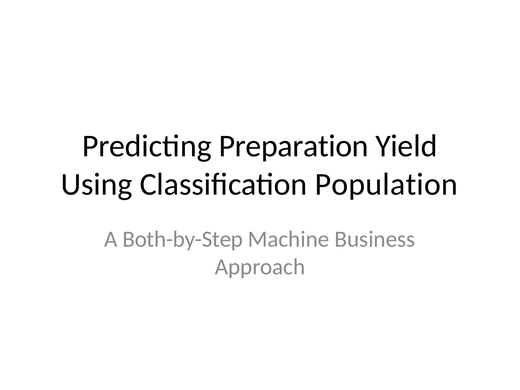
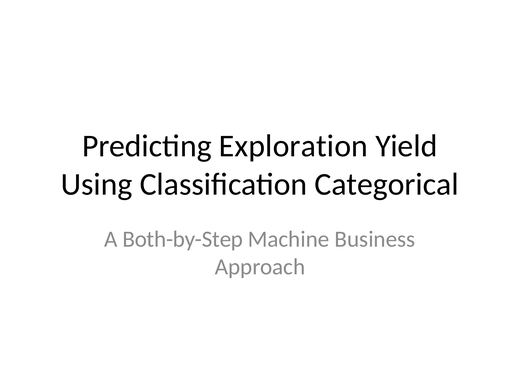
Preparation: Preparation -> Exploration (293, 146)
Population: Population -> Categorical (387, 184)
